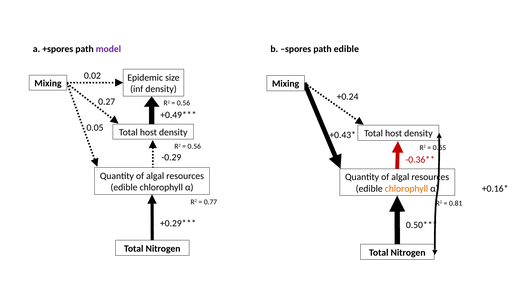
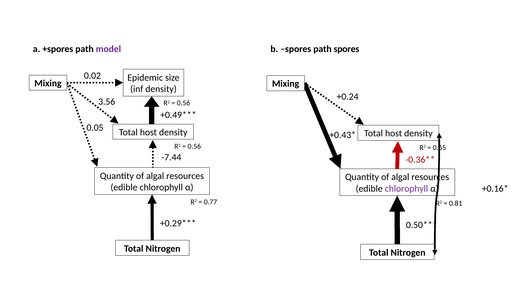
path edible: edible -> spores (346, 49)
0.27: 0.27 -> 3.56 (107, 102)
-0.29: -0.29 -> -7.44 (171, 157)
chlorophyll colour: orange -> purple (406, 189)
